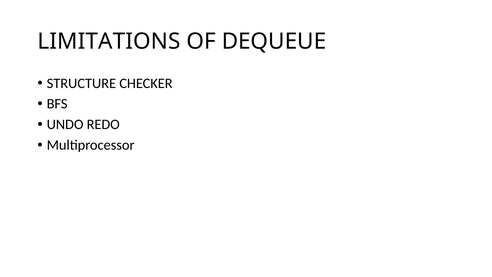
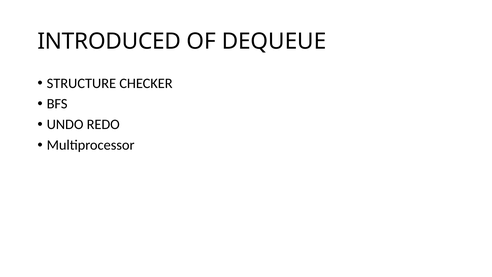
LIMITATIONS: LIMITATIONS -> INTRODUCED (109, 41)
